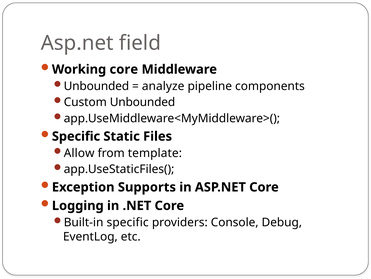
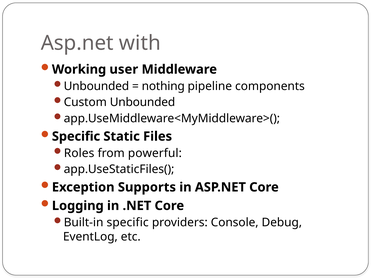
field: field -> with (140, 43)
Working core: core -> user (124, 69)
analyze: analyze -> nothing (163, 86)
Allow: Allow -> Roles (79, 153)
template: template -> powerful (155, 153)
